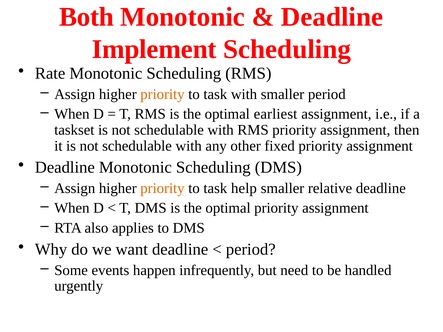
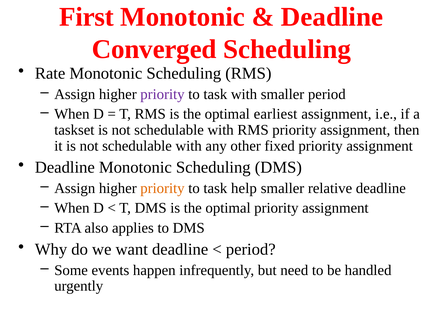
Both: Both -> First (86, 17)
Implement: Implement -> Converged (154, 49)
priority colour: orange -> purple (162, 94)
